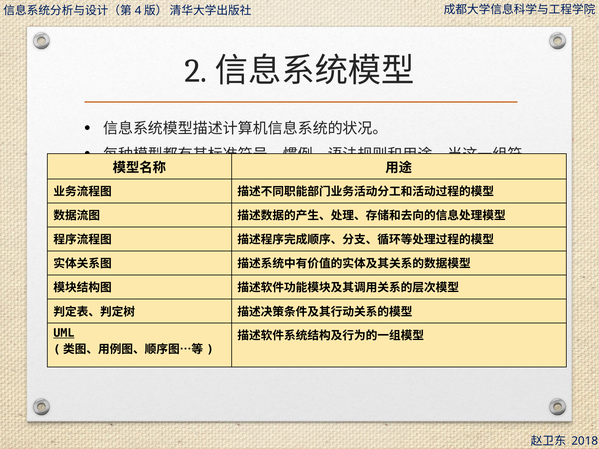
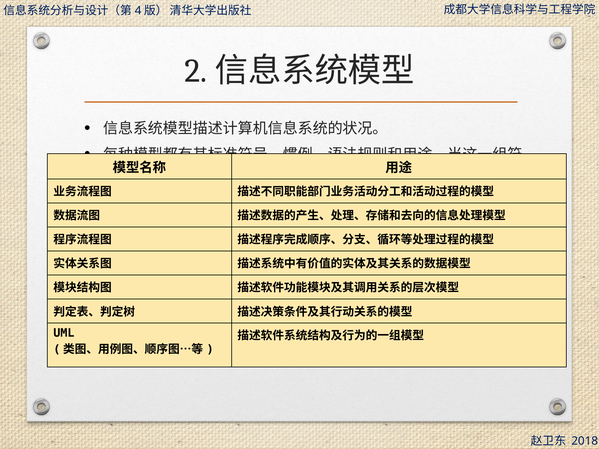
UML underline: present -> none (64, 333)
